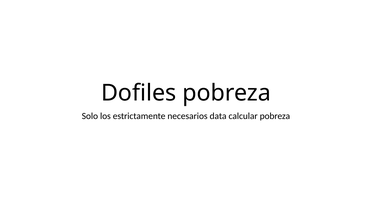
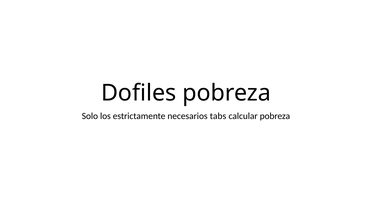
data: data -> tabs (218, 116)
